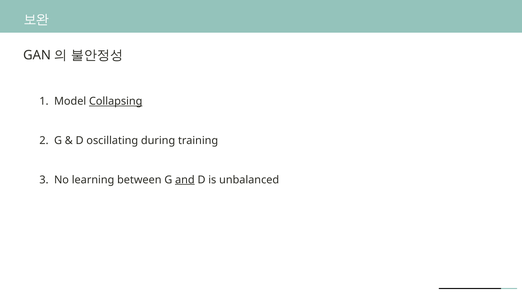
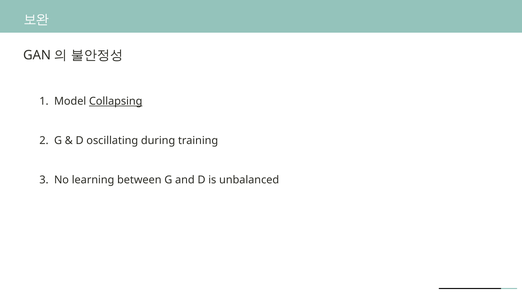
and underline: present -> none (185, 180)
